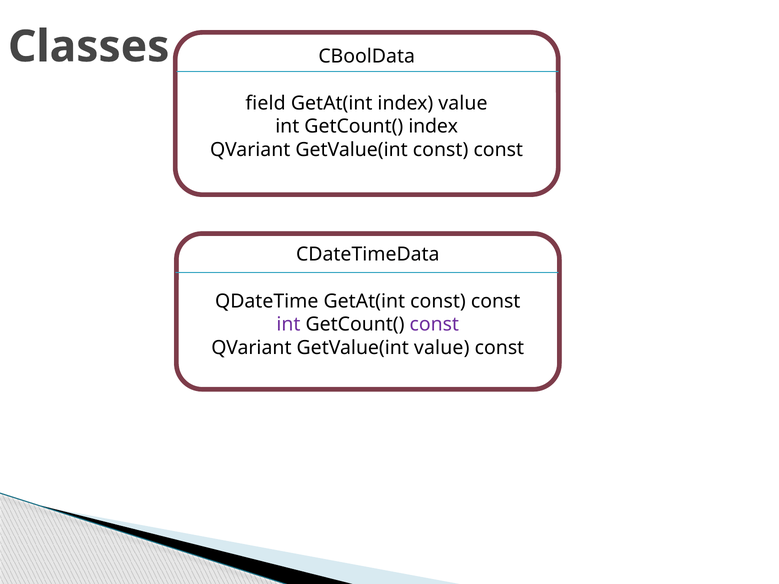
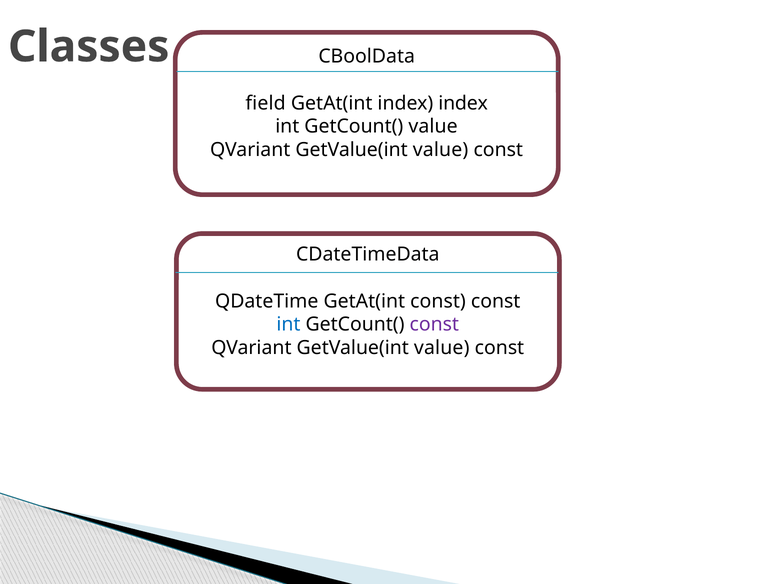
index value: value -> index (463, 103)
GetCount( index: index -> value (433, 127)
const: const -> value (441, 150)
int colour: purple -> blue (288, 325)
